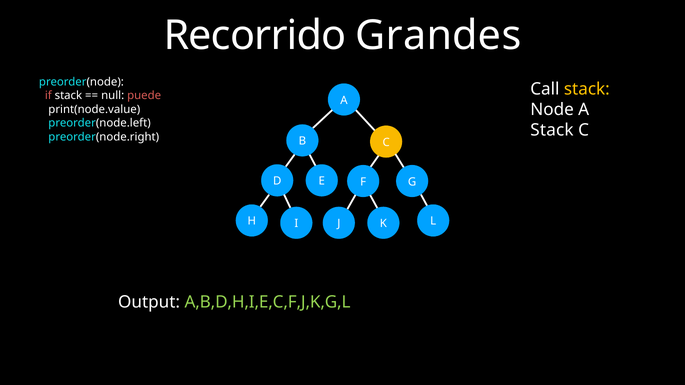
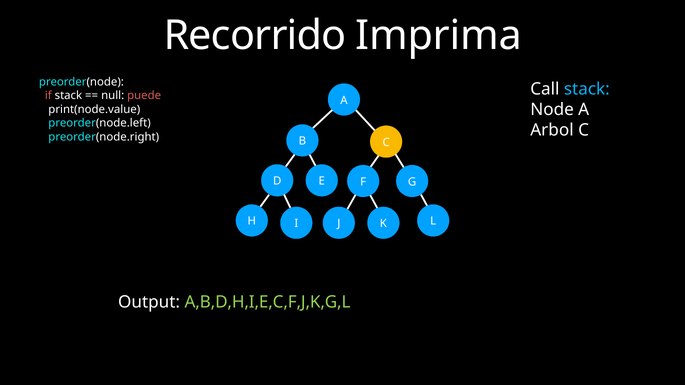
Grandes: Grandes -> Imprima (439, 36)
stack colour: yellow -> light blue (587, 89)
Stack: Stack -> Arbol (552, 130)
